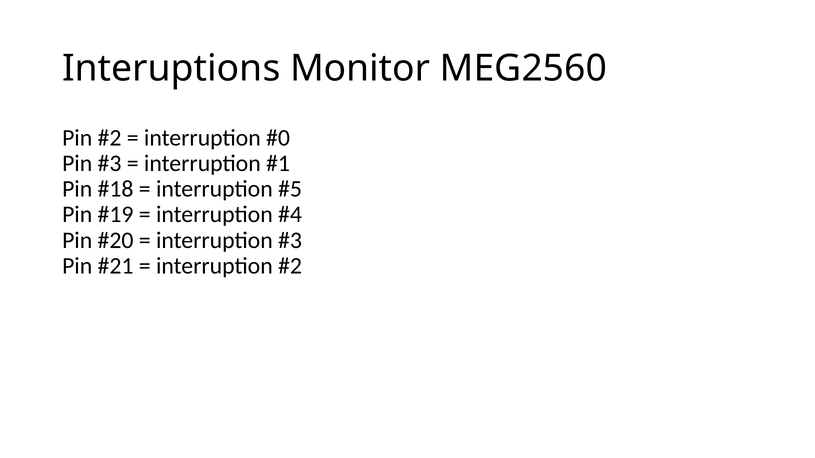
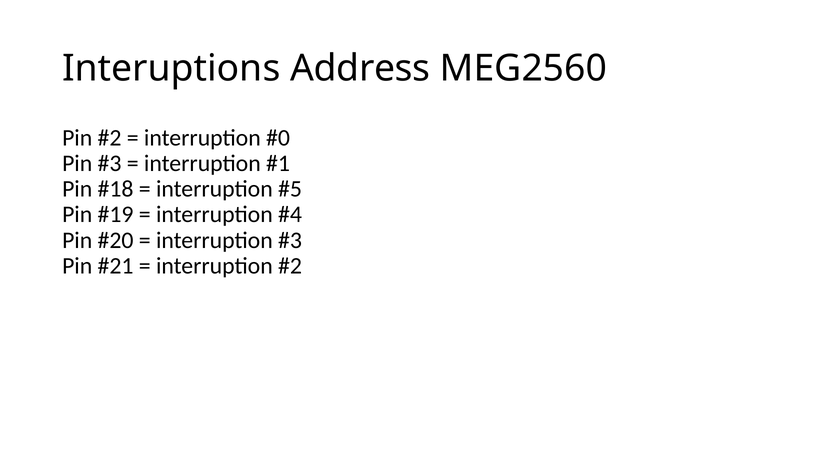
Monitor: Monitor -> Address (360, 68)
